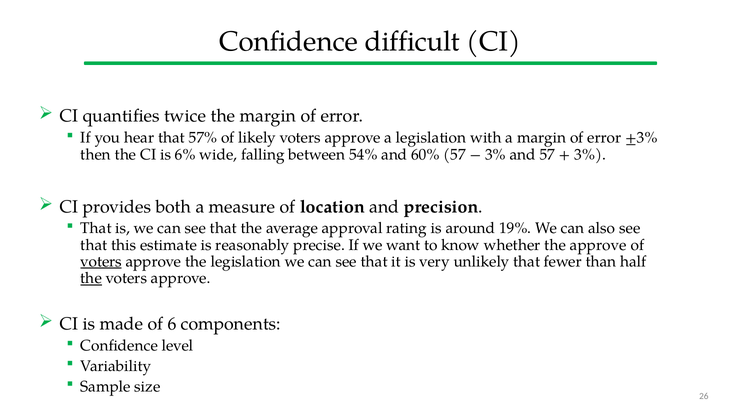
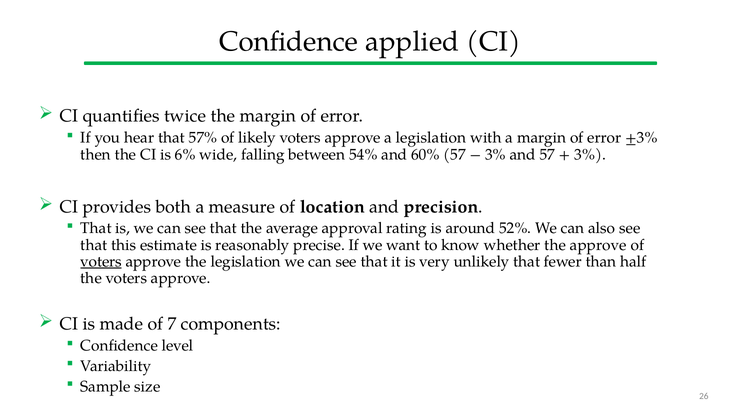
difficult: difficult -> applied (412, 42)
19%: 19% -> 52% (515, 228)
the underline: present -> none (91, 278)
6: 6 -> 7 (172, 324)
